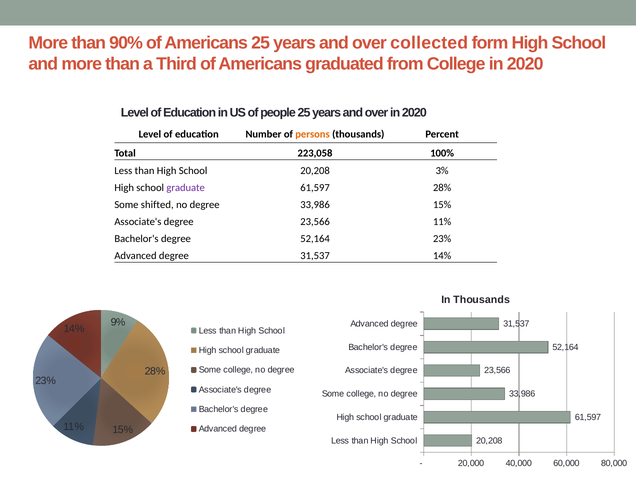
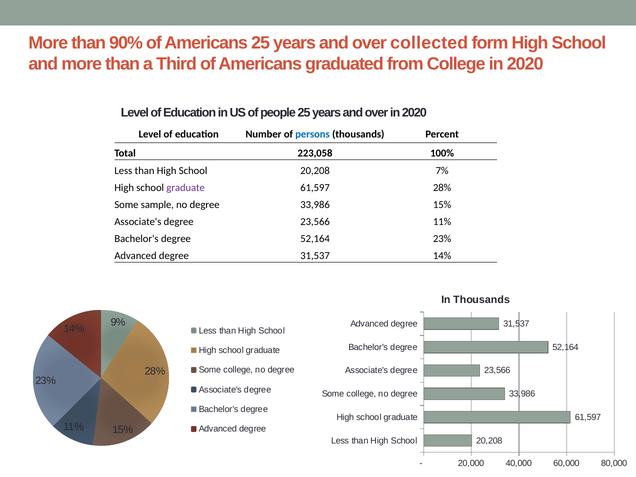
persons colour: orange -> blue (313, 134)
3%: 3% -> 7% (442, 171)
shifted: shifted -> sample (157, 205)
